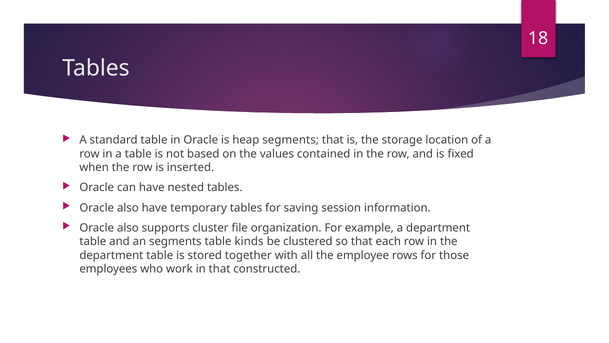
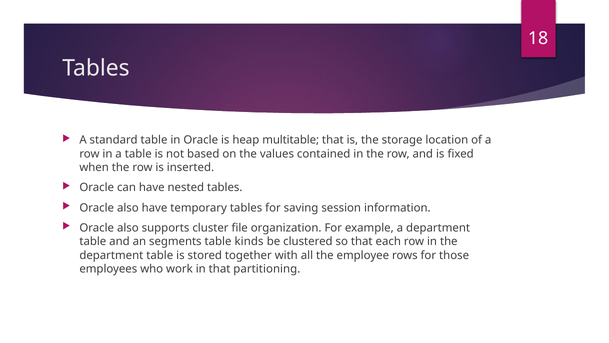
heap segments: segments -> multitable (291, 140)
constructed: constructed -> partitioning (267, 269)
